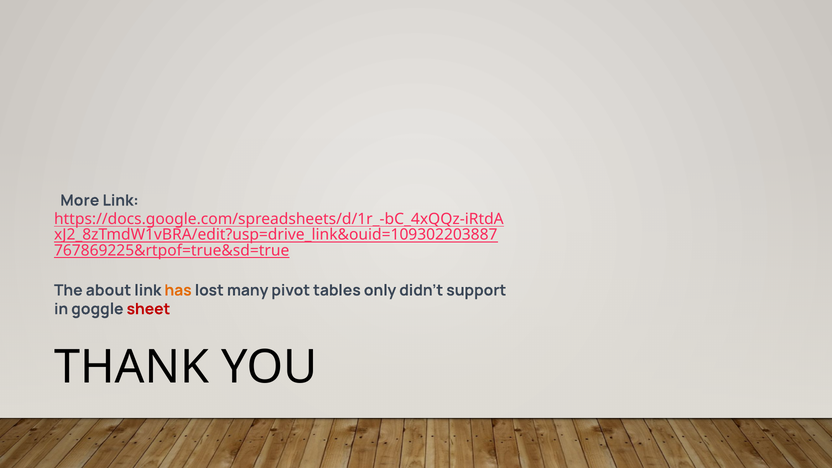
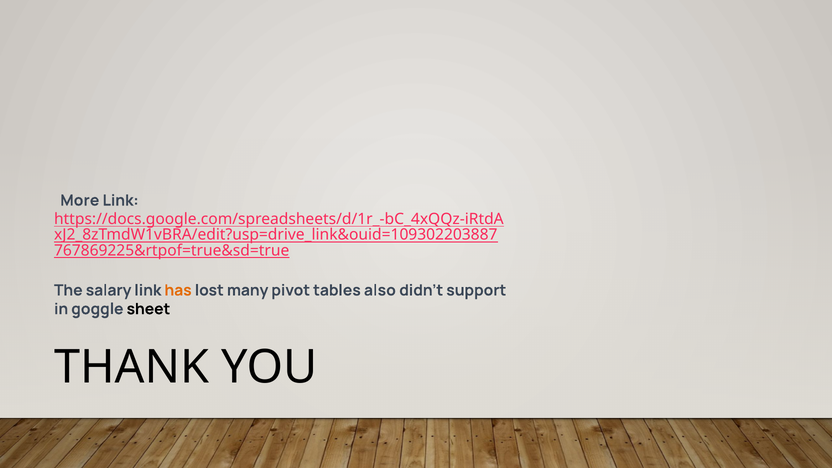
about: about -> salary (109, 290)
only: only -> also (380, 290)
sheet colour: red -> black (148, 309)
